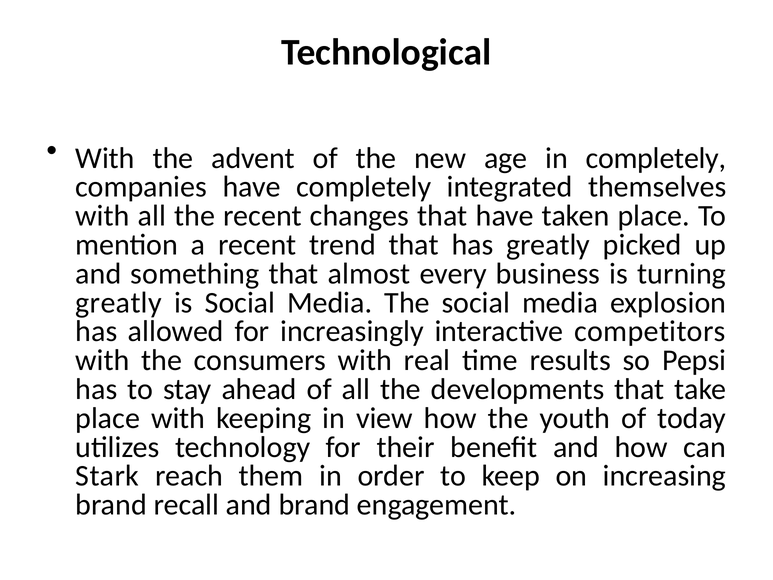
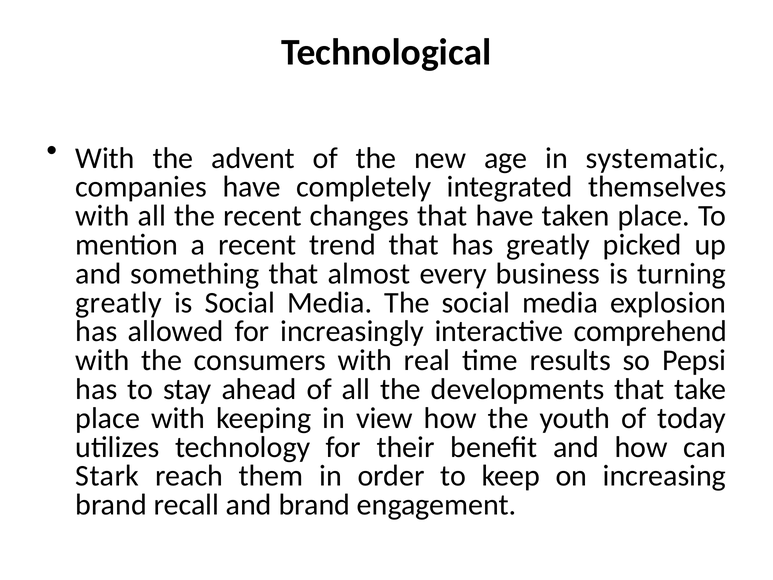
in completely: completely -> systematic (656, 158)
competitors: competitors -> comprehend (650, 331)
